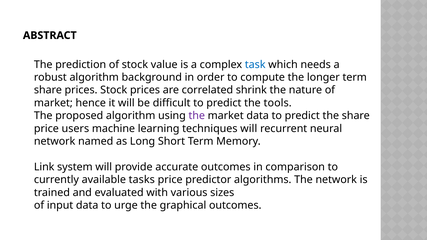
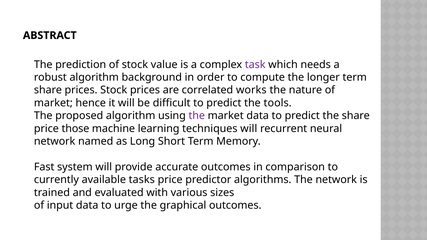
task colour: blue -> purple (255, 65)
shrink: shrink -> works (251, 90)
users: users -> those (75, 129)
Link: Link -> Fast (44, 167)
